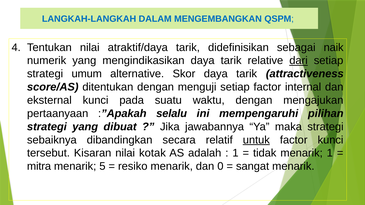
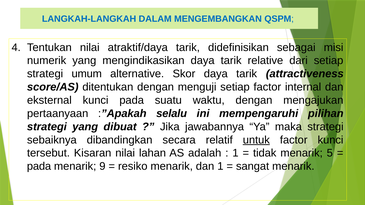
naik: naik -> misi (334, 47)
dari underline: present -> none (299, 61)
kotak: kotak -> lahan (153, 153)
menarik 1: 1 -> 5 (330, 153)
mitra: mitra -> pada (39, 167)
5: 5 -> 9 (102, 167)
dan 0: 0 -> 1 (220, 167)
